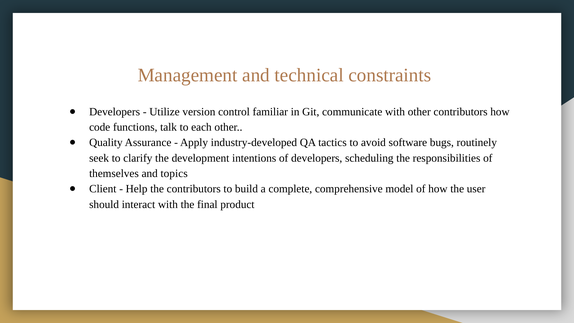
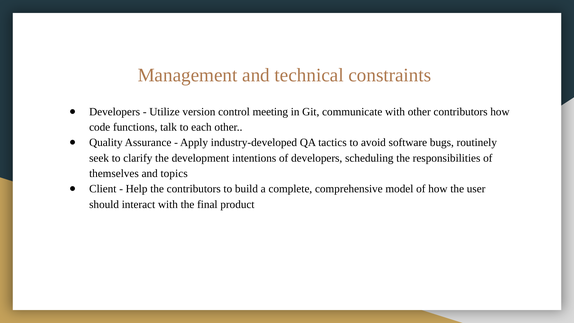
familiar: familiar -> meeting (270, 112)
